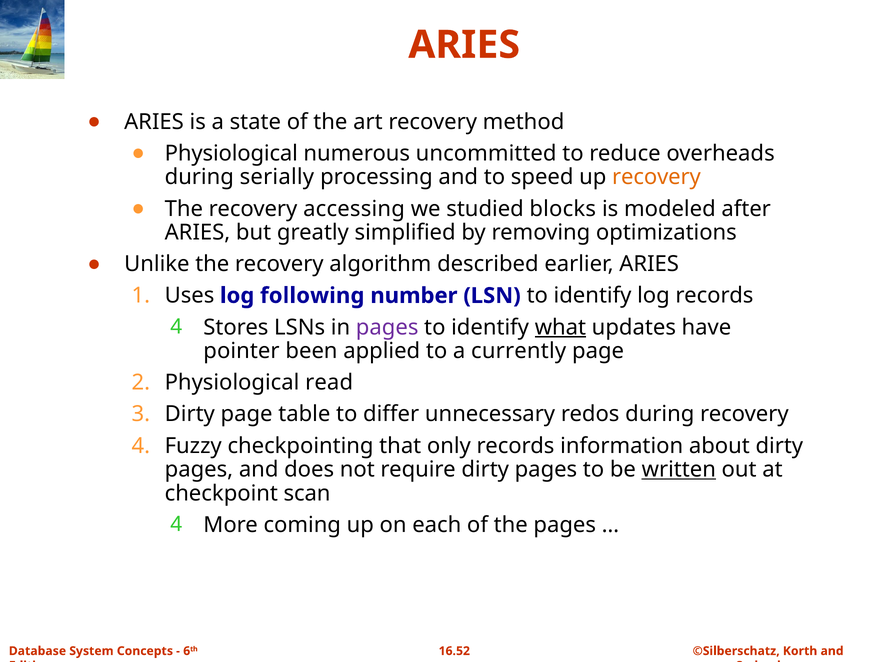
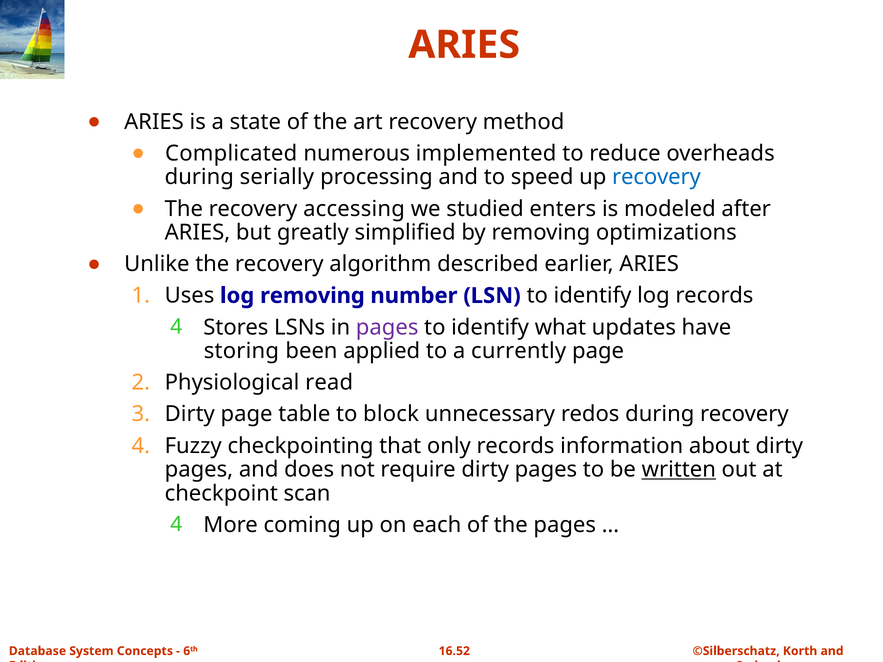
Physiological: Physiological -> Complicated (231, 153)
uncommitted: uncommitted -> implemented (486, 153)
recovery colour: orange -> blue (656, 177)
blocks: blocks -> enters (563, 209)
log following: following -> removing (312, 296)
what underline: present -> none (560, 327)
pointer: pointer -> storing (241, 351)
differ: differ -> block (391, 414)
